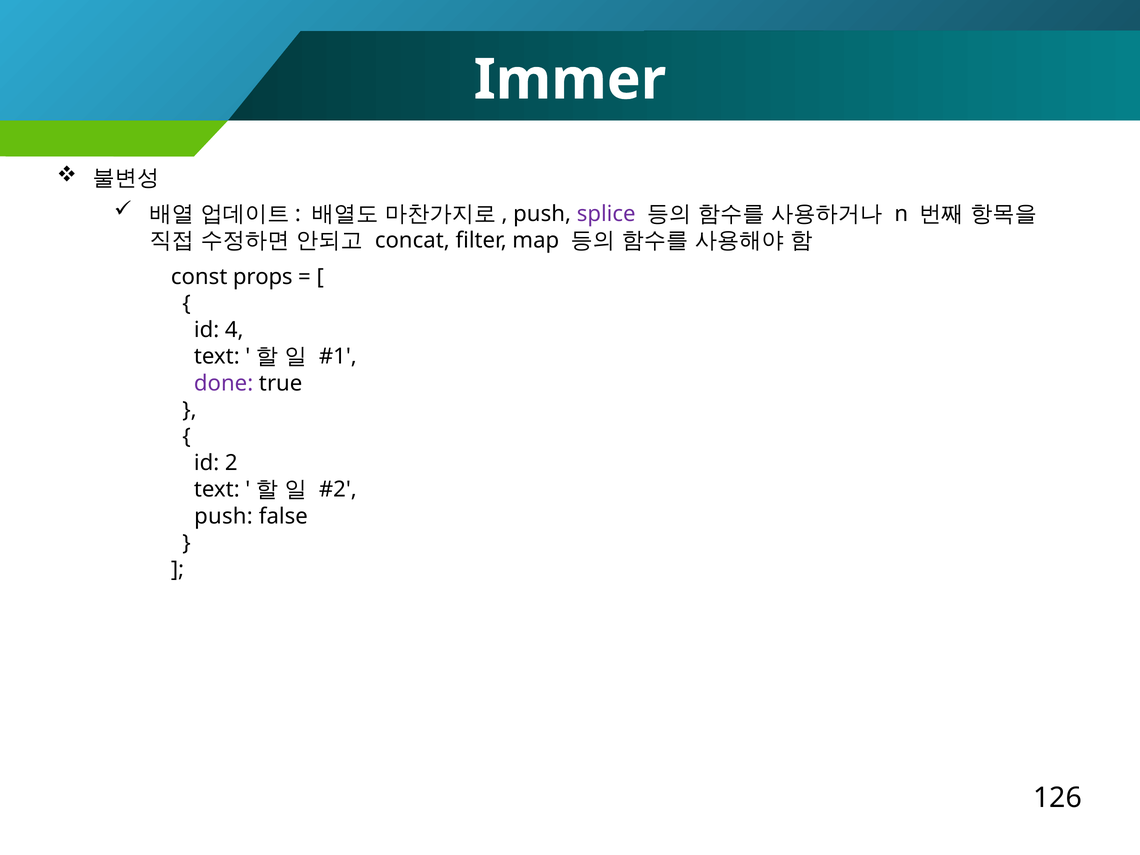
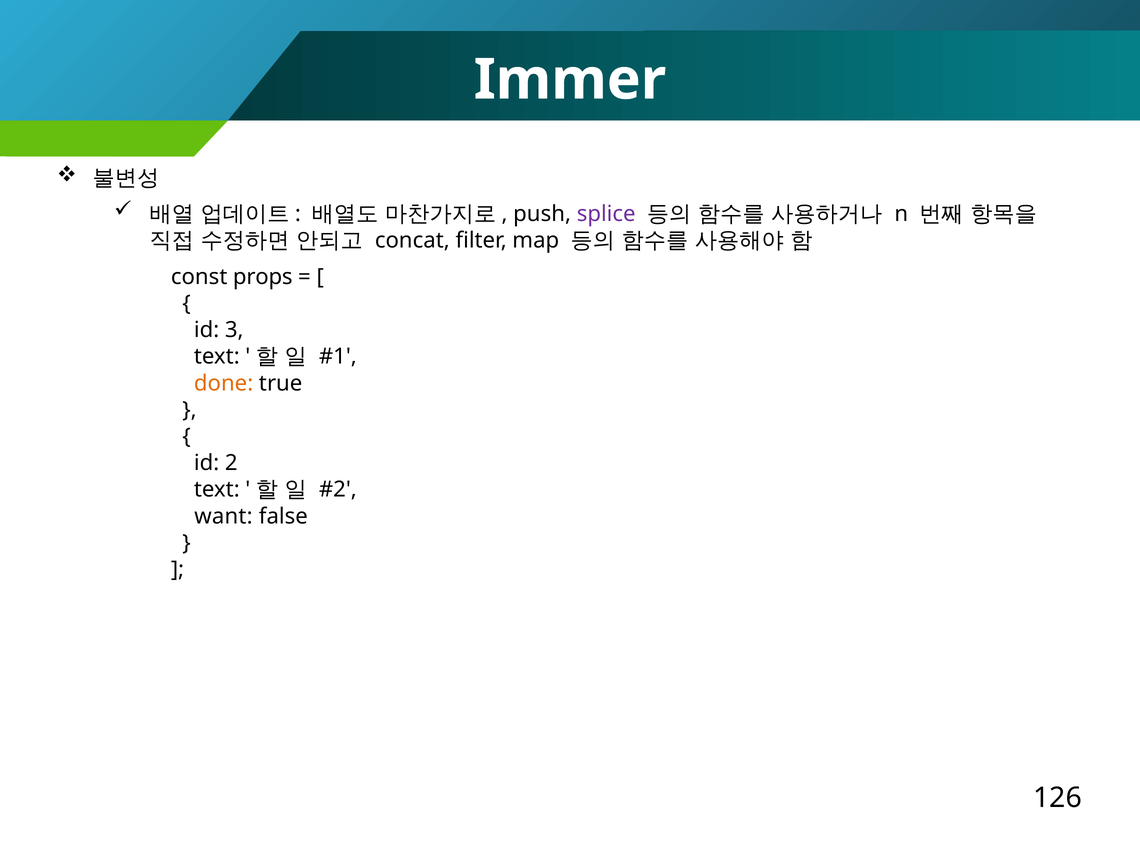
4: 4 -> 3 (234, 330)
done colour: purple -> orange (224, 383)
push: push -> want (223, 516)
